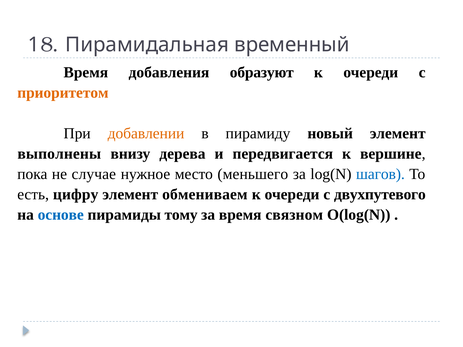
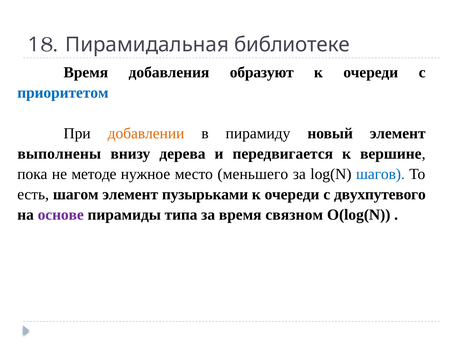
временный: временный -> библиотеке (292, 45)
приоритетом colour: orange -> blue (63, 93)
случае: случае -> методе (94, 174)
цифру: цифру -> шагом (76, 194)
обмениваем: обмениваем -> пузырьками (205, 194)
основе colour: blue -> purple (61, 215)
тому: тому -> типа (181, 215)
